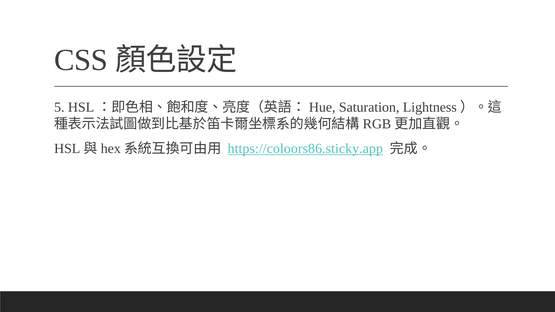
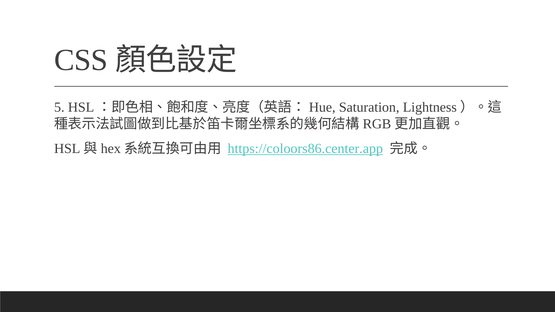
https://coloors86.sticky.app: https://coloors86.sticky.app -> https://coloors86.center.app (305, 149)
